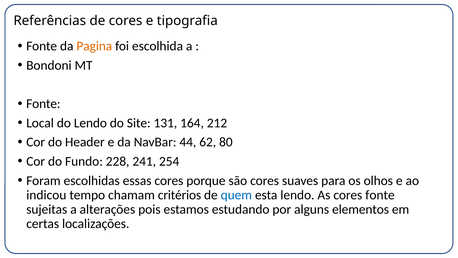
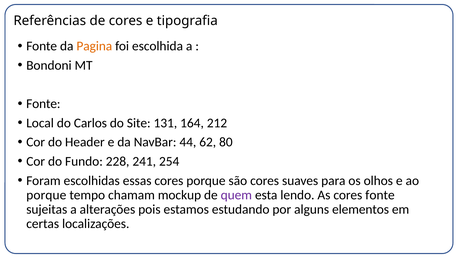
do Lendo: Lendo -> Carlos (90, 123)
indicou: indicou -> porque (46, 195)
critérios: critérios -> mockup (179, 195)
quem colour: blue -> purple (236, 195)
